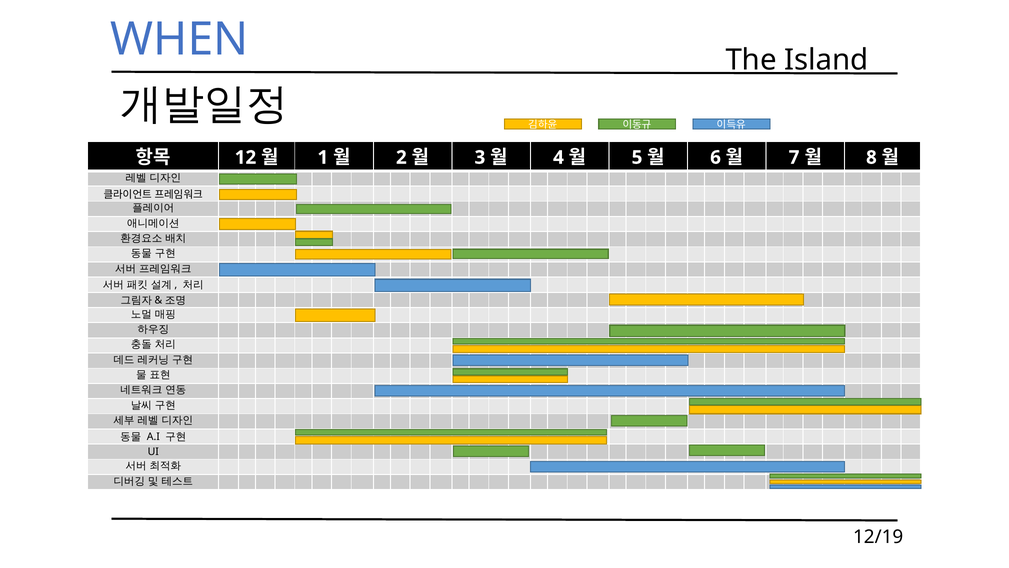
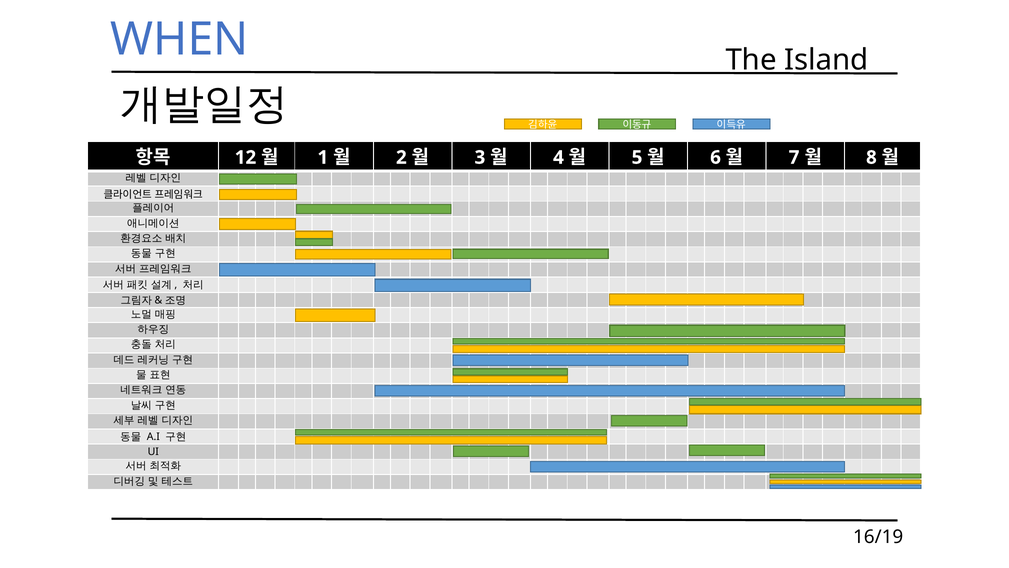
12/19: 12/19 -> 16/19 (878, 536)
